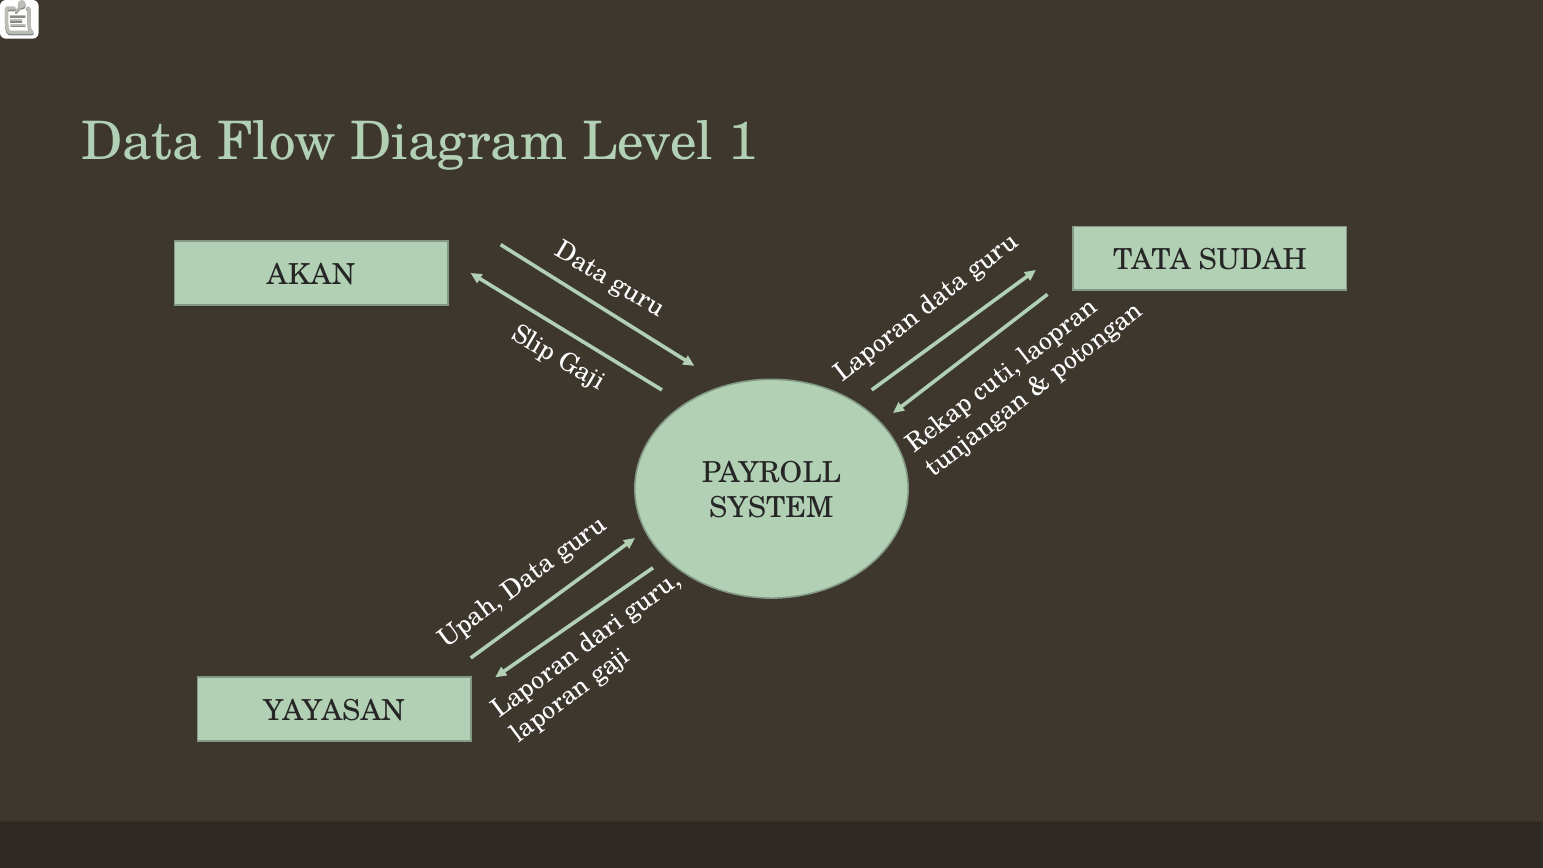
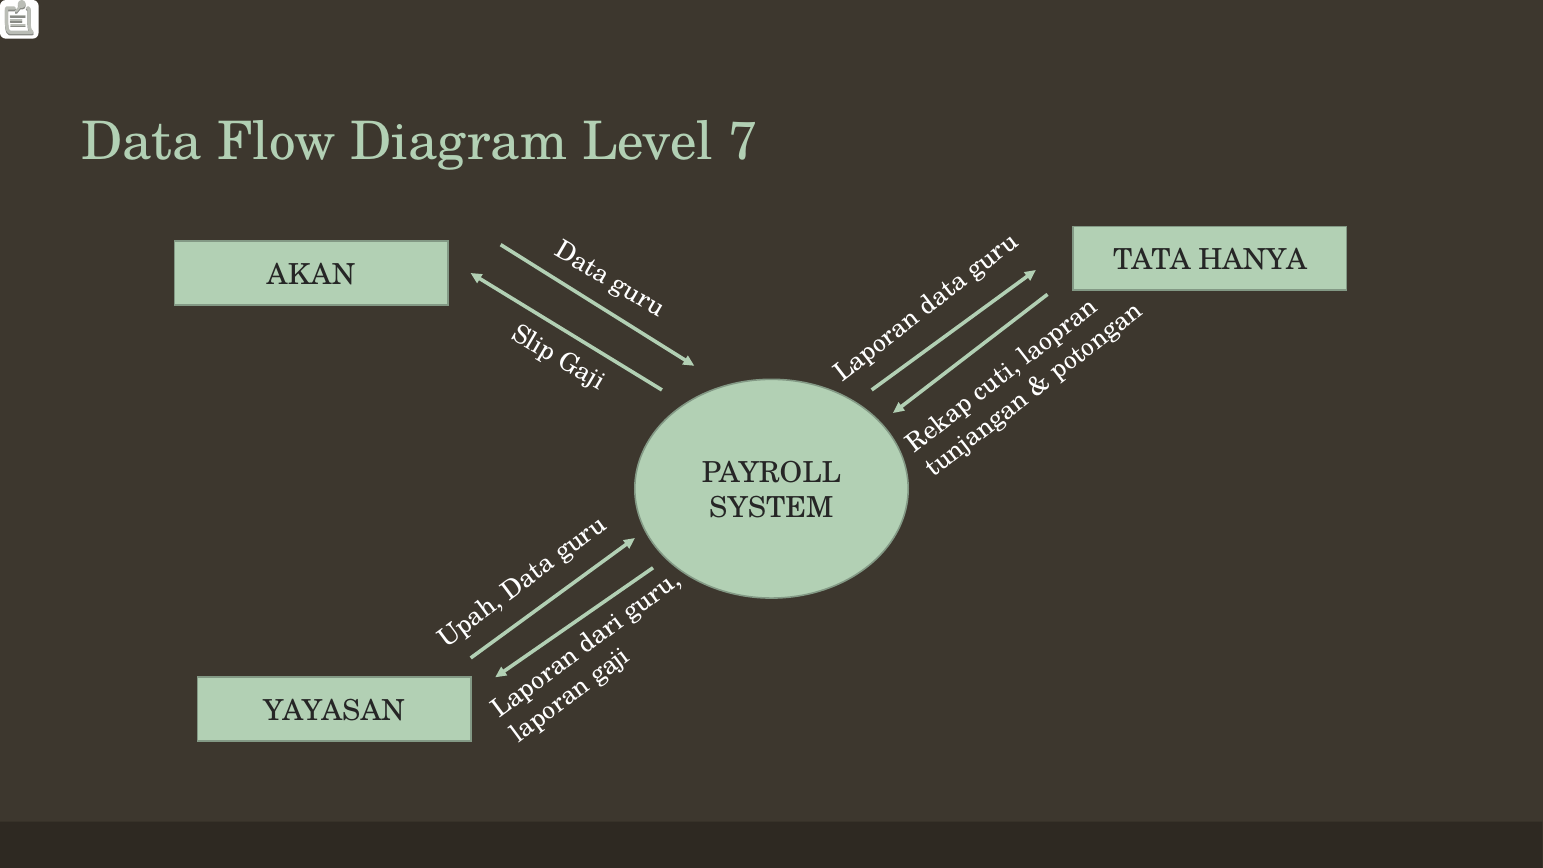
1: 1 -> 7 (743, 142)
SUDAH: SUDAH -> HANYA (1253, 260)
